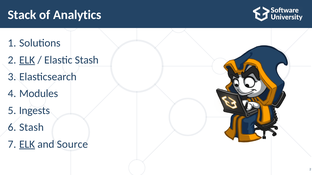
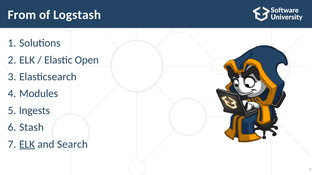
Stack: Stack -> From (22, 15)
Analytics: Analytics -> Logstash (77, 15)
ELK underline: present -> none (27, 60)
Elastic Stash: Stash -> Open (87, 60)
Source: Source -> Search (72, 145)
